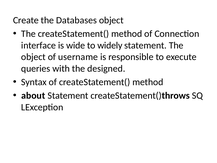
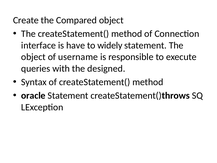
Databases: Databases -> Compared (76, 20)
wide: wide -> have (76, 45)
about: about -> oracle (33, 95)
